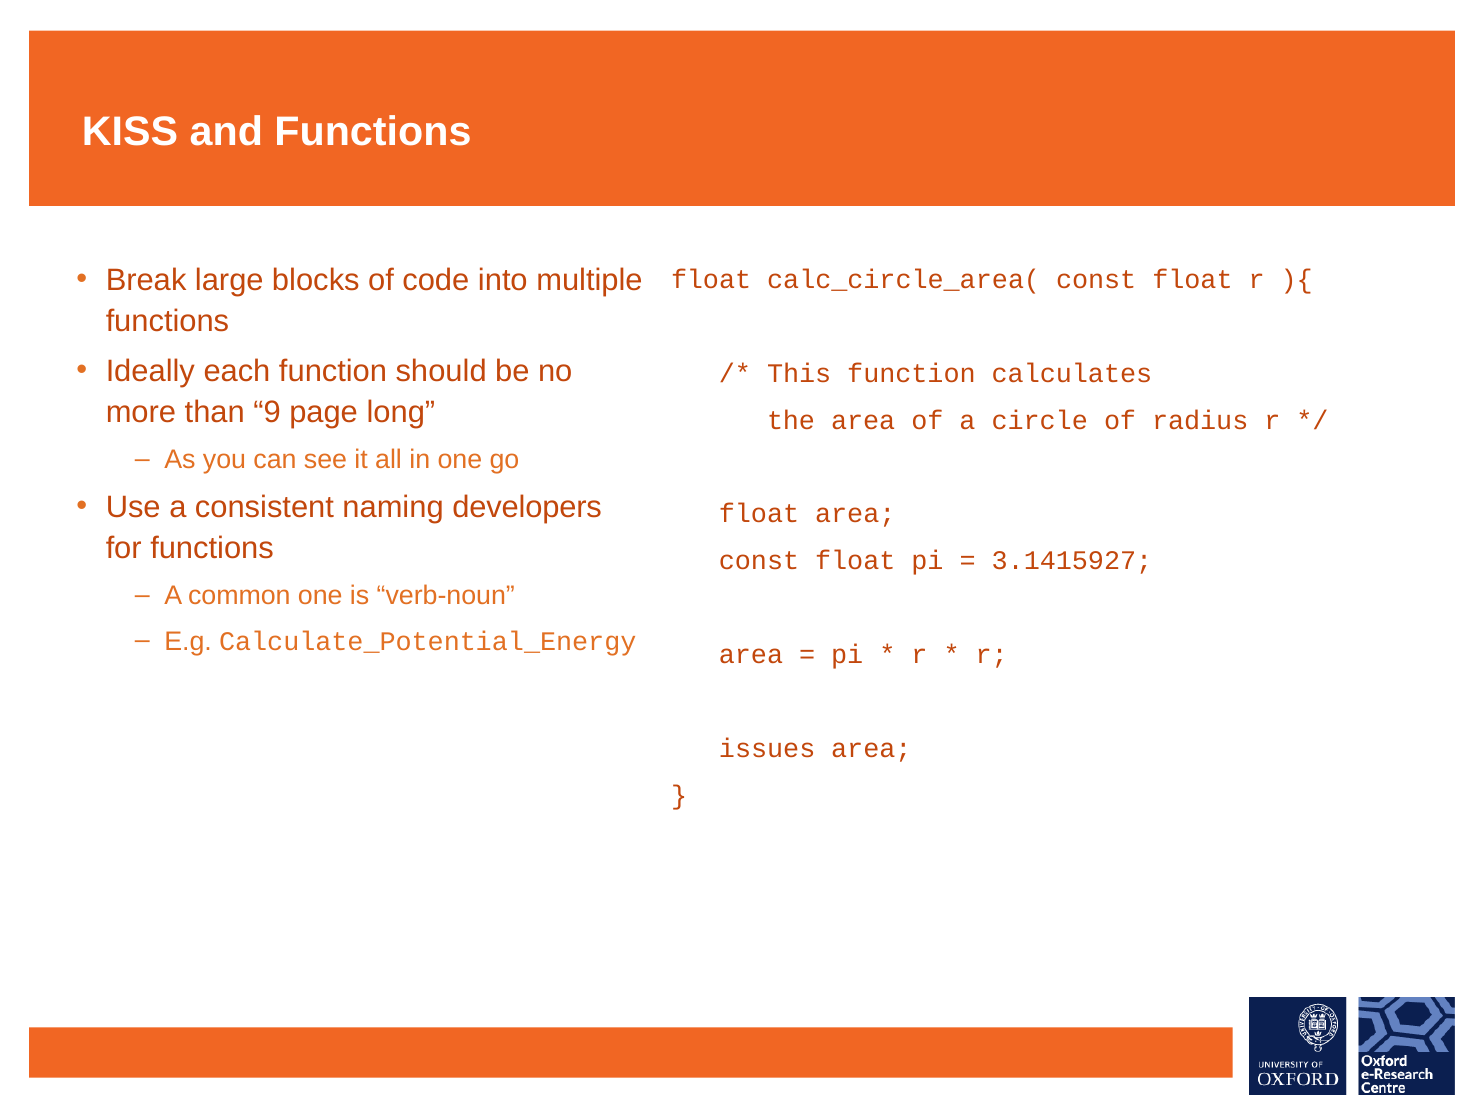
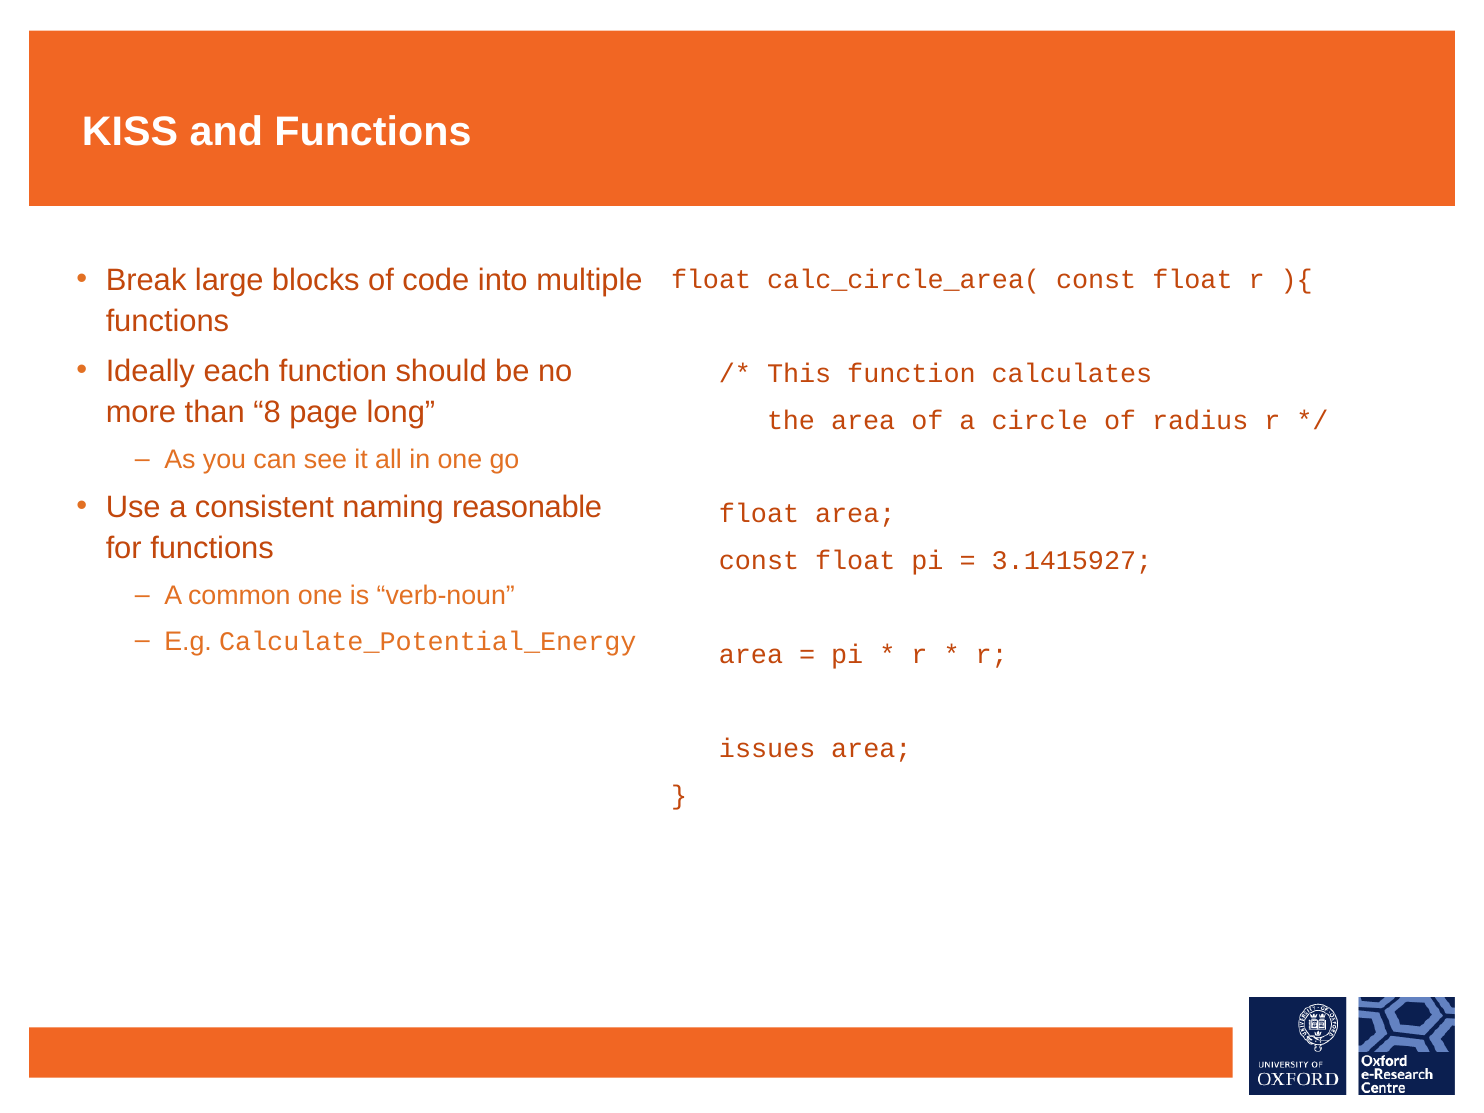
9: 9 -> 8 (267, 412)
developers: developers -> reasonable (527, 507)
